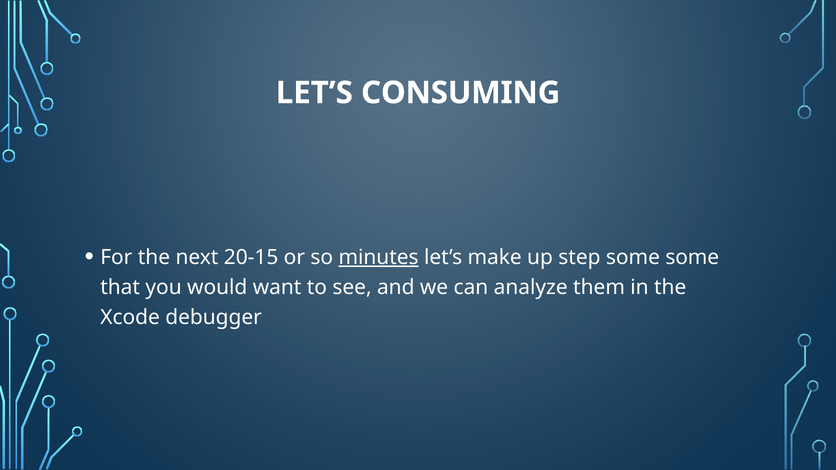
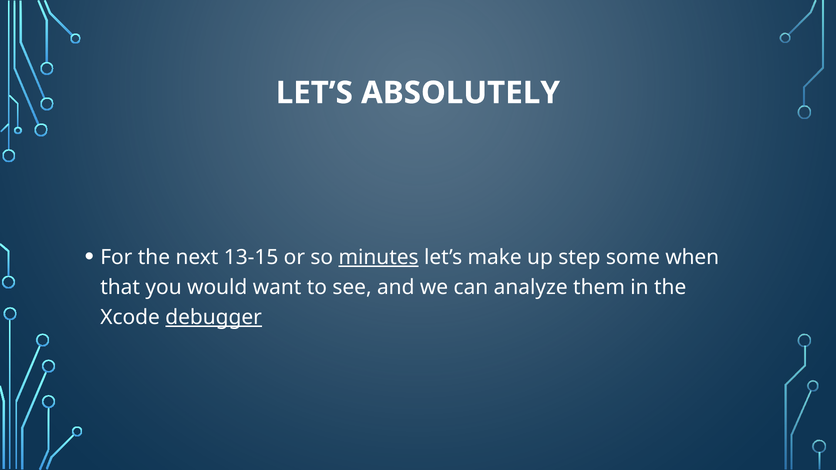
CONSUMING: CONSUMING -> ABSOLUTELY (461, 93)
20-15: 20-15 -> 13-15 (251, 257)
some some: some -> when (692, 257)
debugger underline: none -> present (214, 317)
